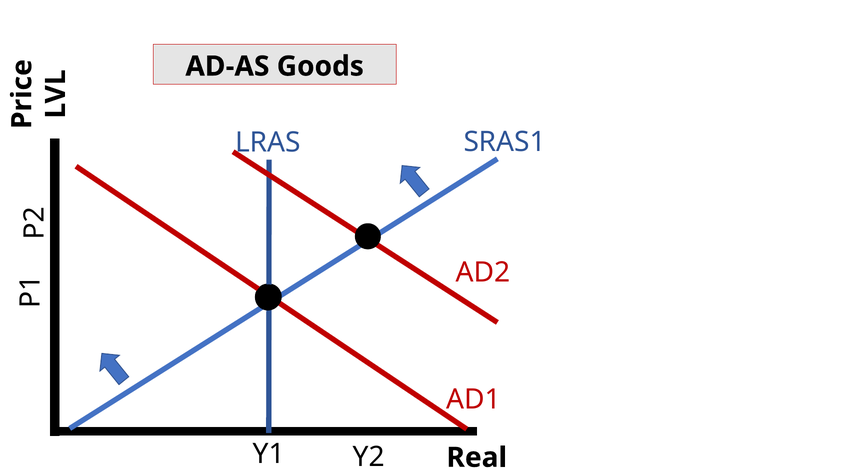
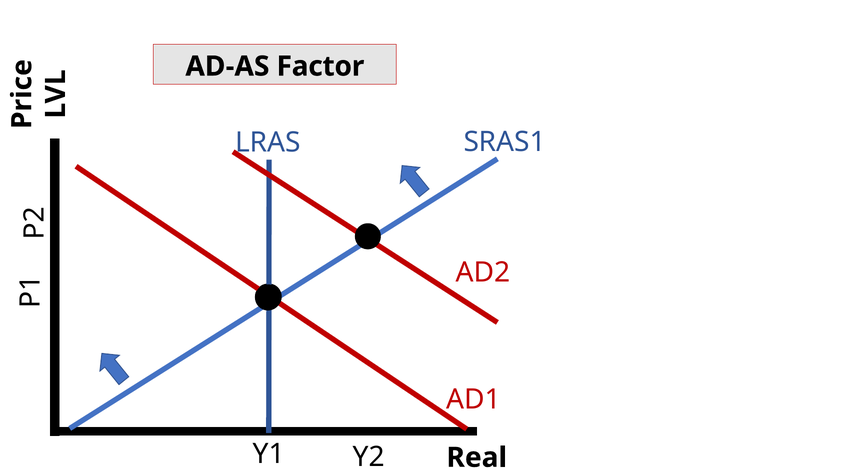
Goods: Goods -> Factor (320, 66)
